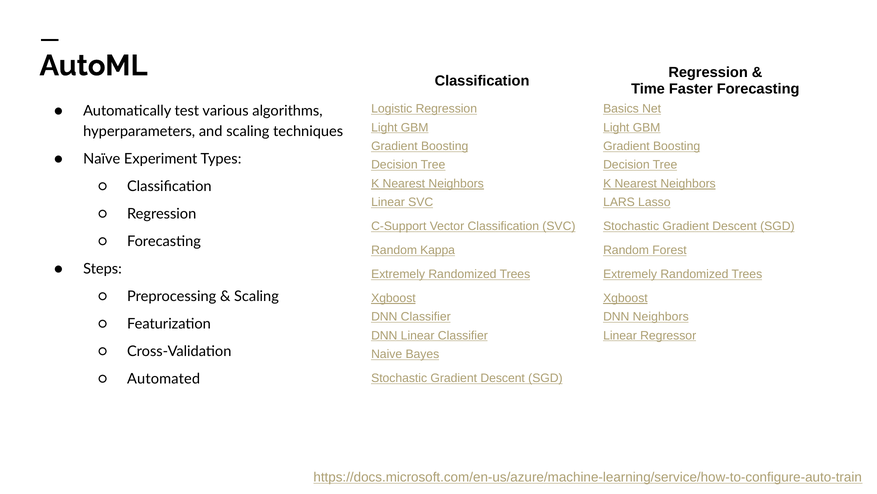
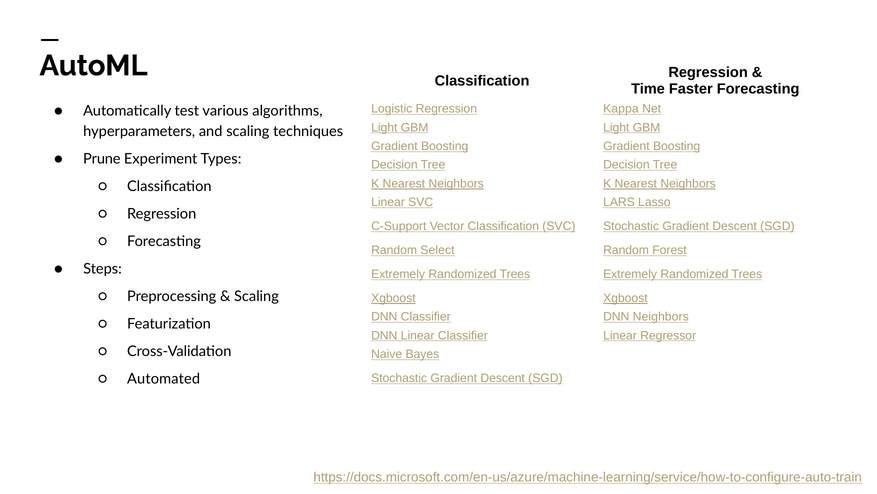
Basics: Basics -> Kappa (621, 109)
Naïve: Naïve -> Prune (102, 159)
Kappa: Kappa -> Select (437, 250)
